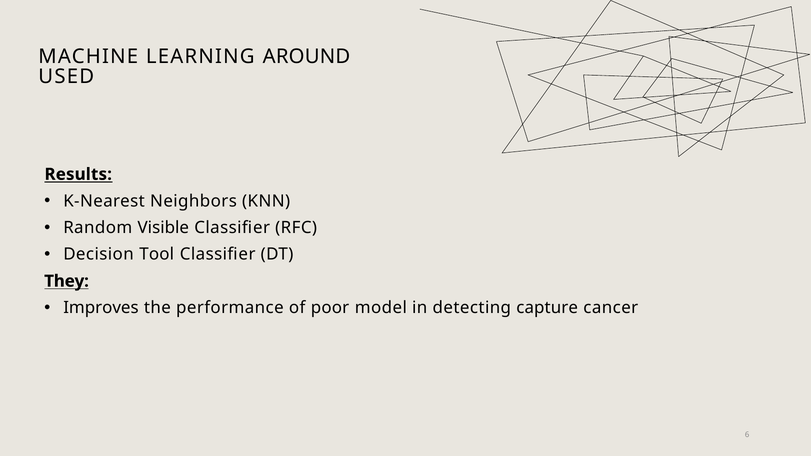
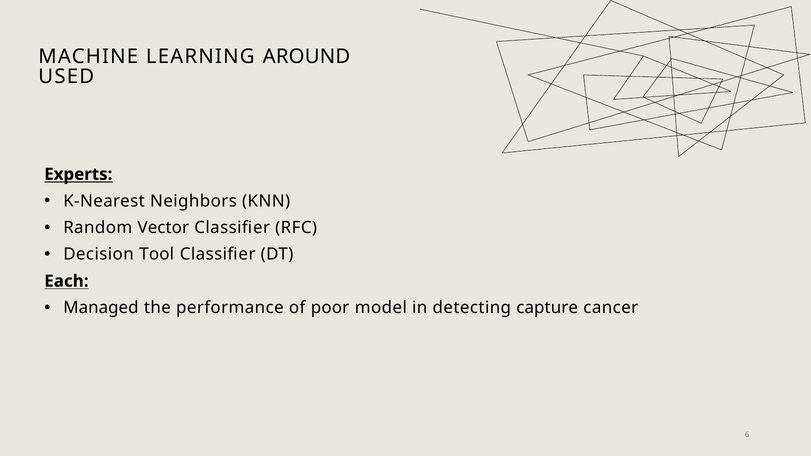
Results: Results -> Experts (78, 174)
Visible: Visible -> Vector (163, 228)
They: They -> Each (66, 281)
Improves: Improves -> Managed (101, 308)
